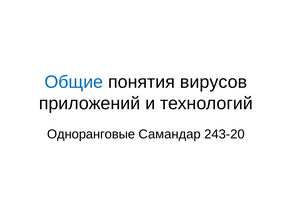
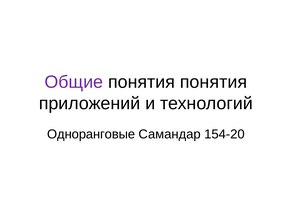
Общие colour: blue -> purple (74, 82)
понятия вирусов: вирусов -> понятия (214, 82)
243-20: 243-20 -> 154-20 (224, 134)
